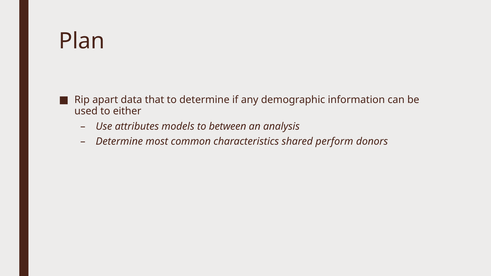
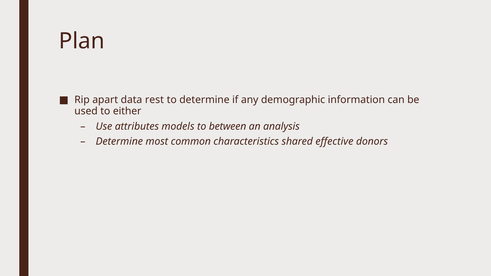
that: that -> rest (154, 100)
perform: perform -> effective (334, 142)
